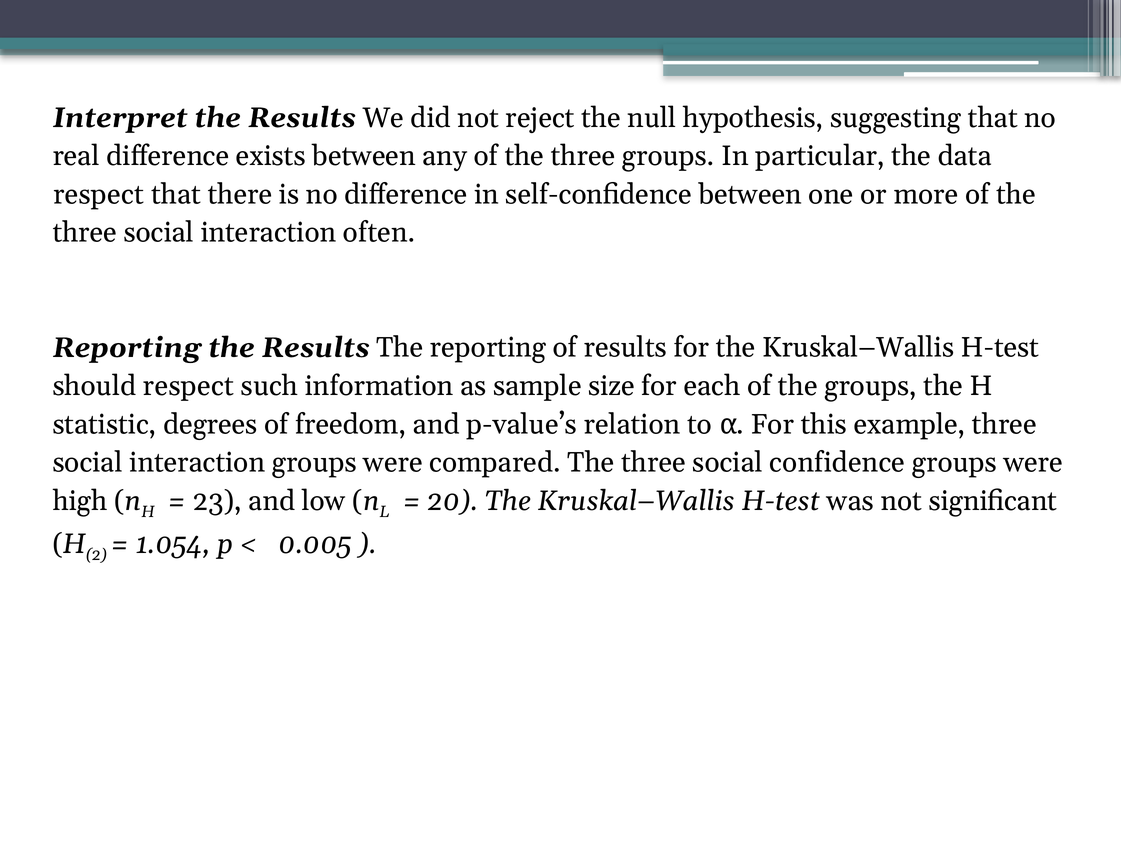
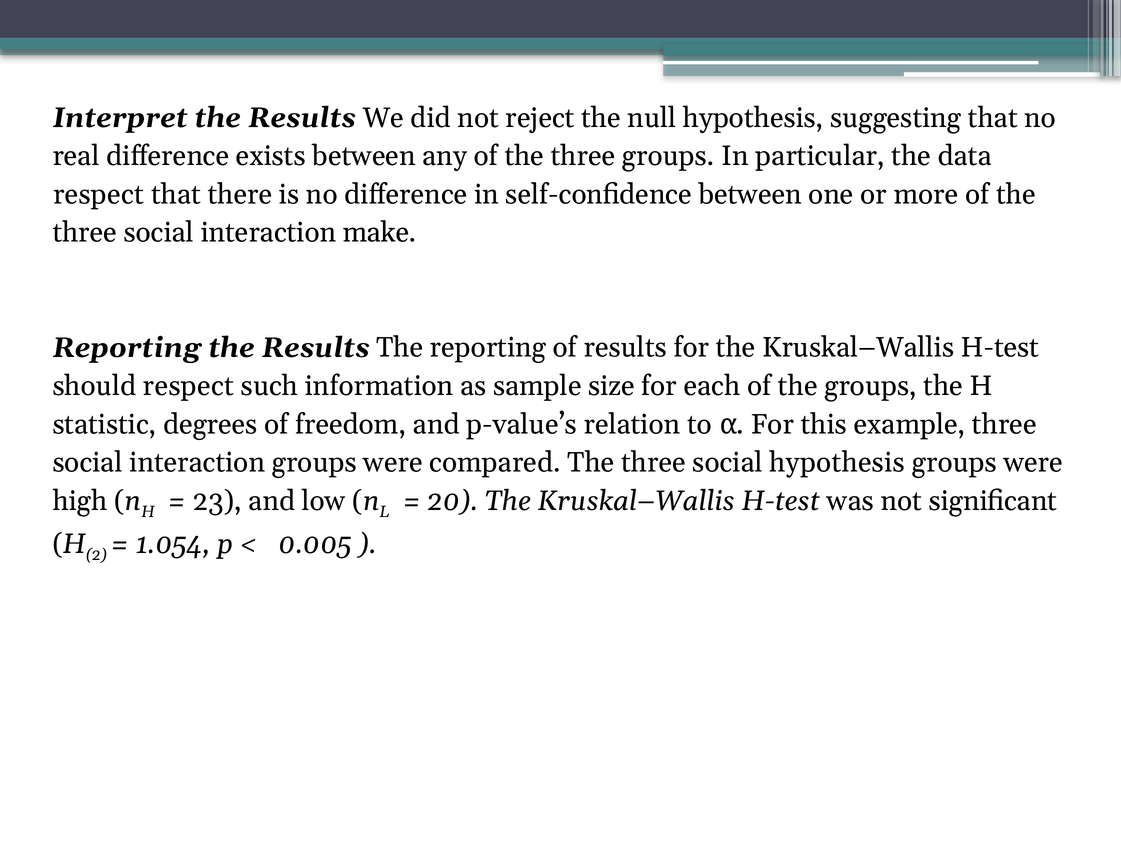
often: often -> make (379, 233)
social confidence: confidence -> hypothesis (837, 462)
